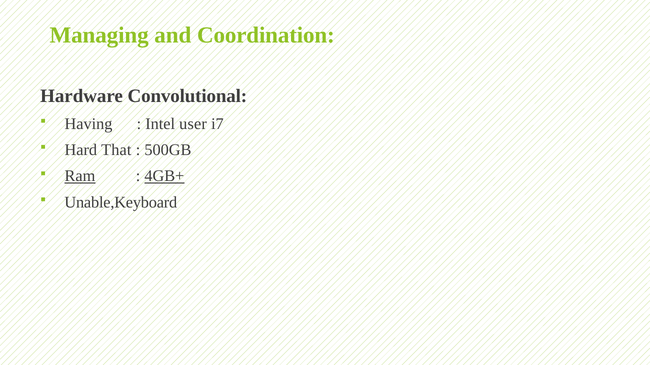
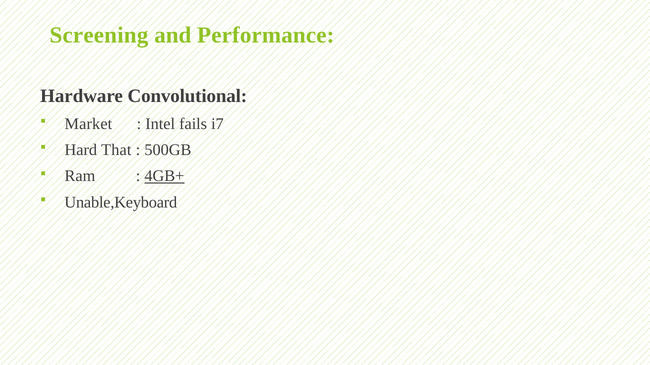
Managing: Managing -> Screening (99, 35)
Coordination: Coordination -> Performance (266, 35)
Having: Having -> Market (88, 124)
user: user -> fails (193, 124)
Ram underline: present -> none (80, 176)
